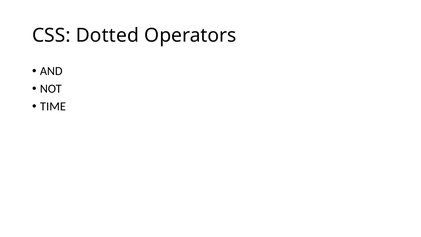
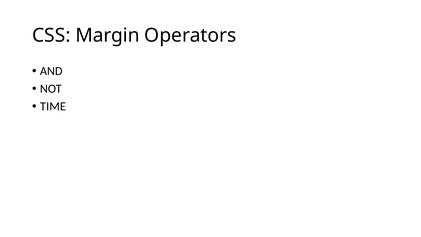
Dotted: Dotted -> Margin (108, 35)
